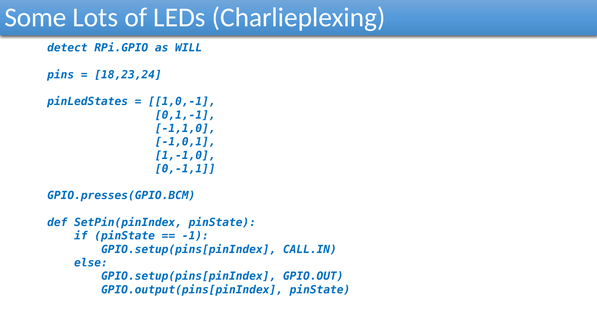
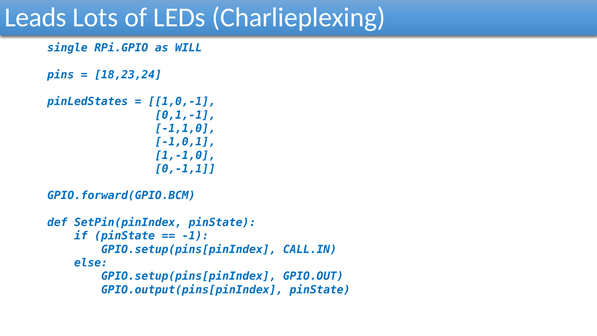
Some: Some -> Leads (35, 18)
detect: detect -> single (67, 48)
GPIO.presses(GPIO.BCM: GPIO.presses(GPIO.BCM -> GPIO.forward(GPIO.BCM (121, 196)
